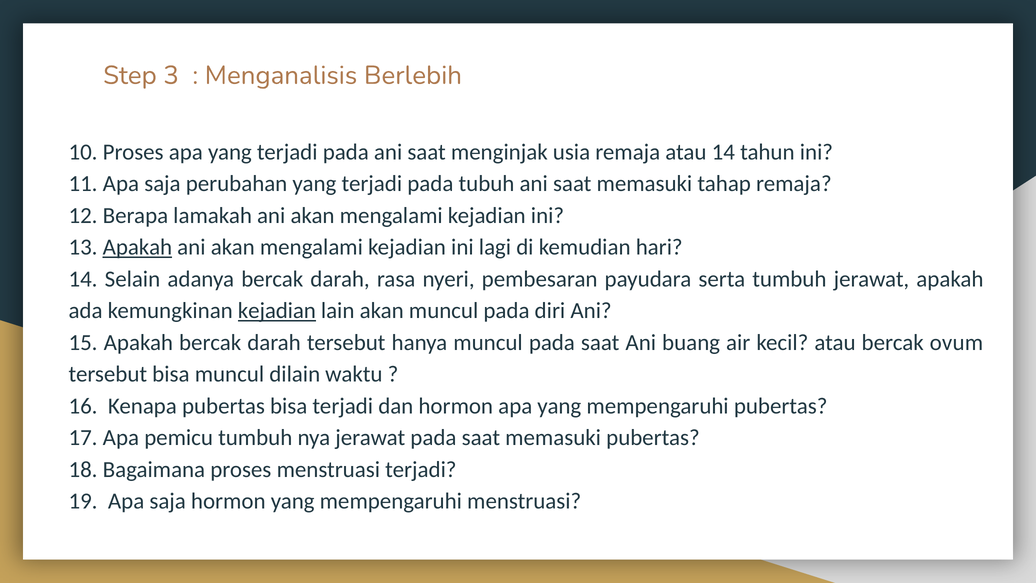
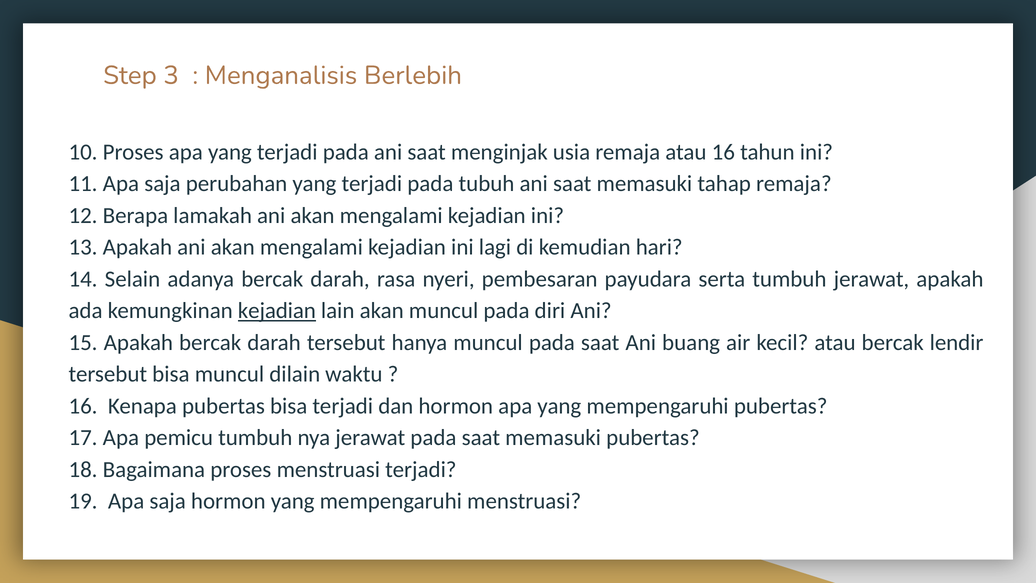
atau 14: 14 -> 16 (723, 152)
Apakah underline: present -> none (137, 247)
ovum: ovum -> lendir (957, 342)
